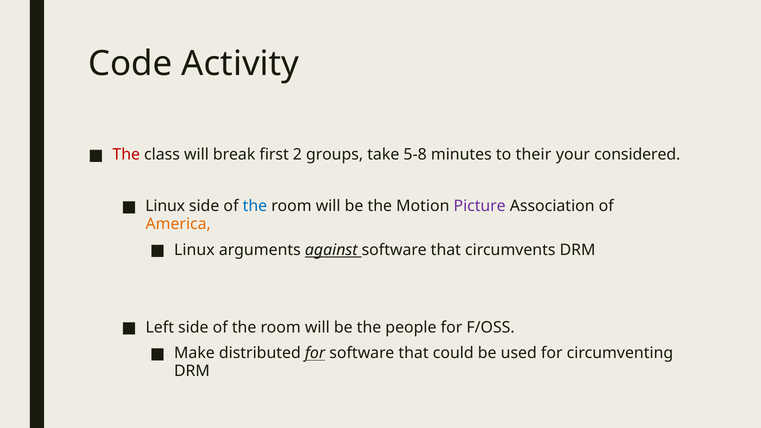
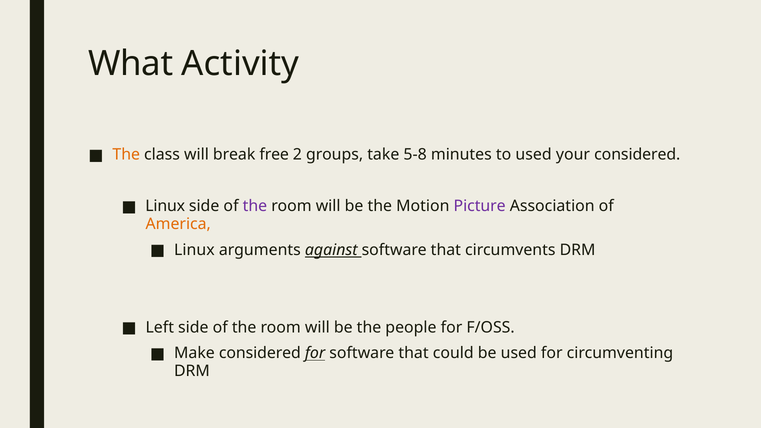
Code: Code -> What (131, 64)
The colour: red -> orange (126, 155)
first: first -> free (274, 155)
to their: their -> used (534, 155)
the colour: blue -> purple (255, 206)
Make distributed: distributed -> considered (260, 353)
